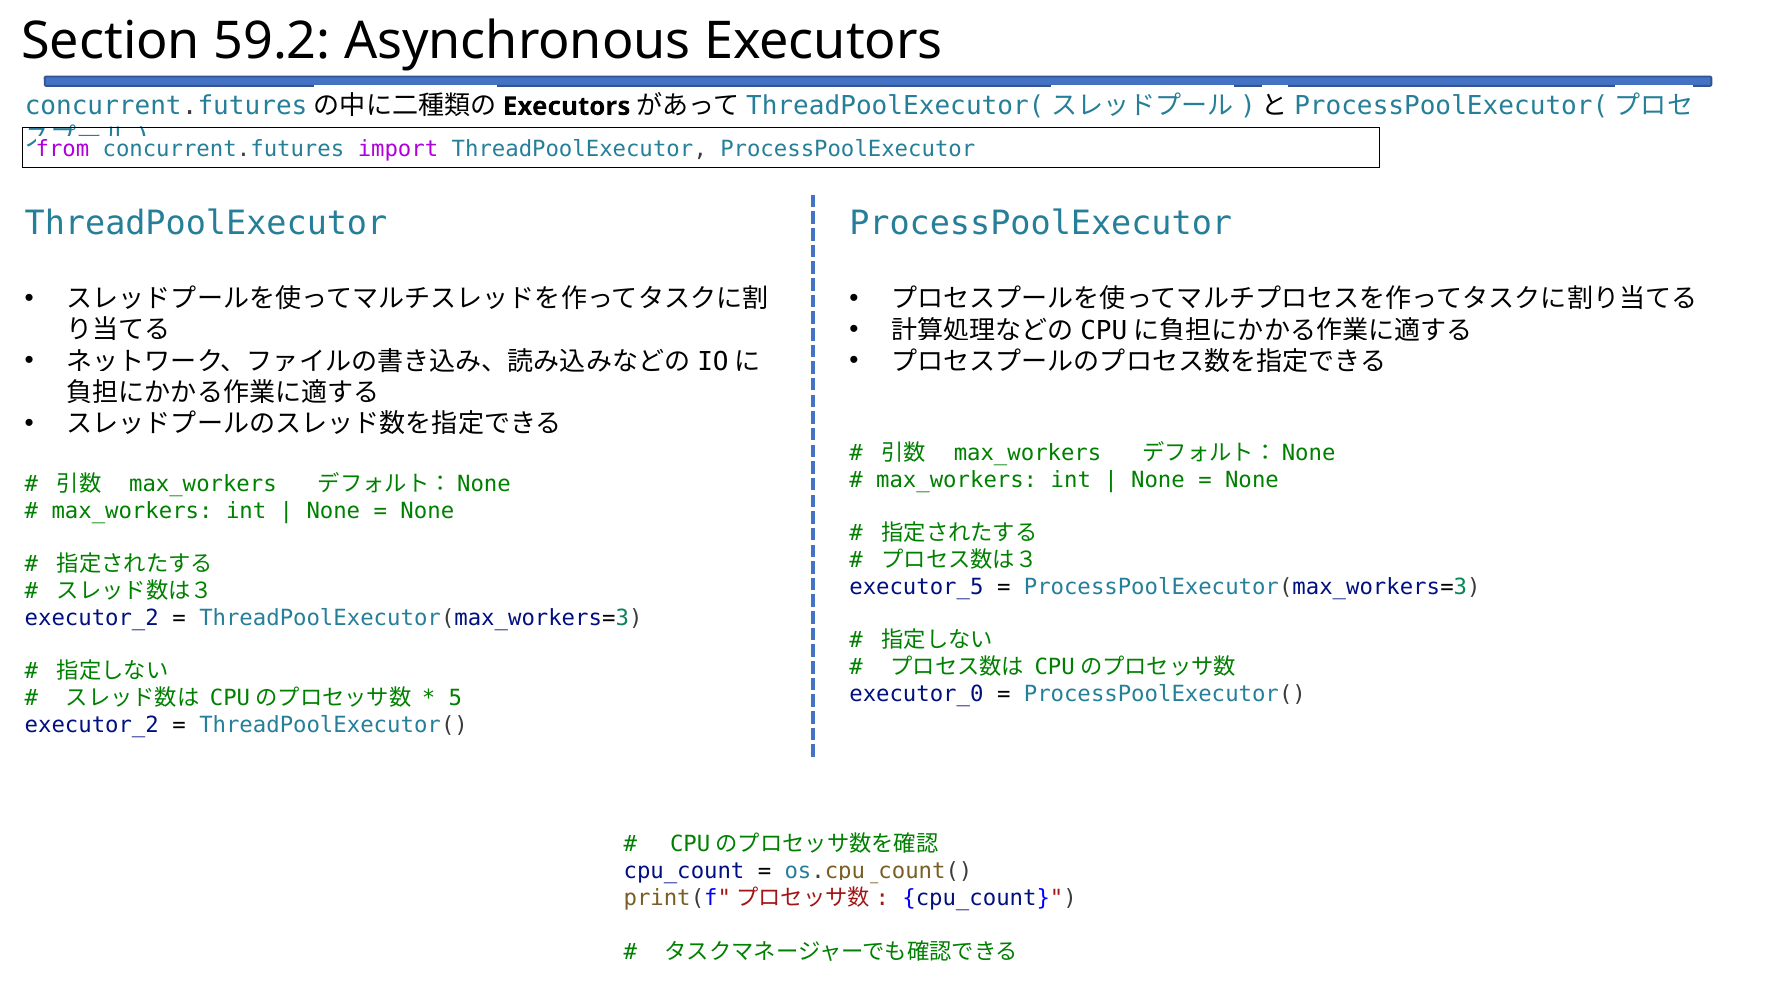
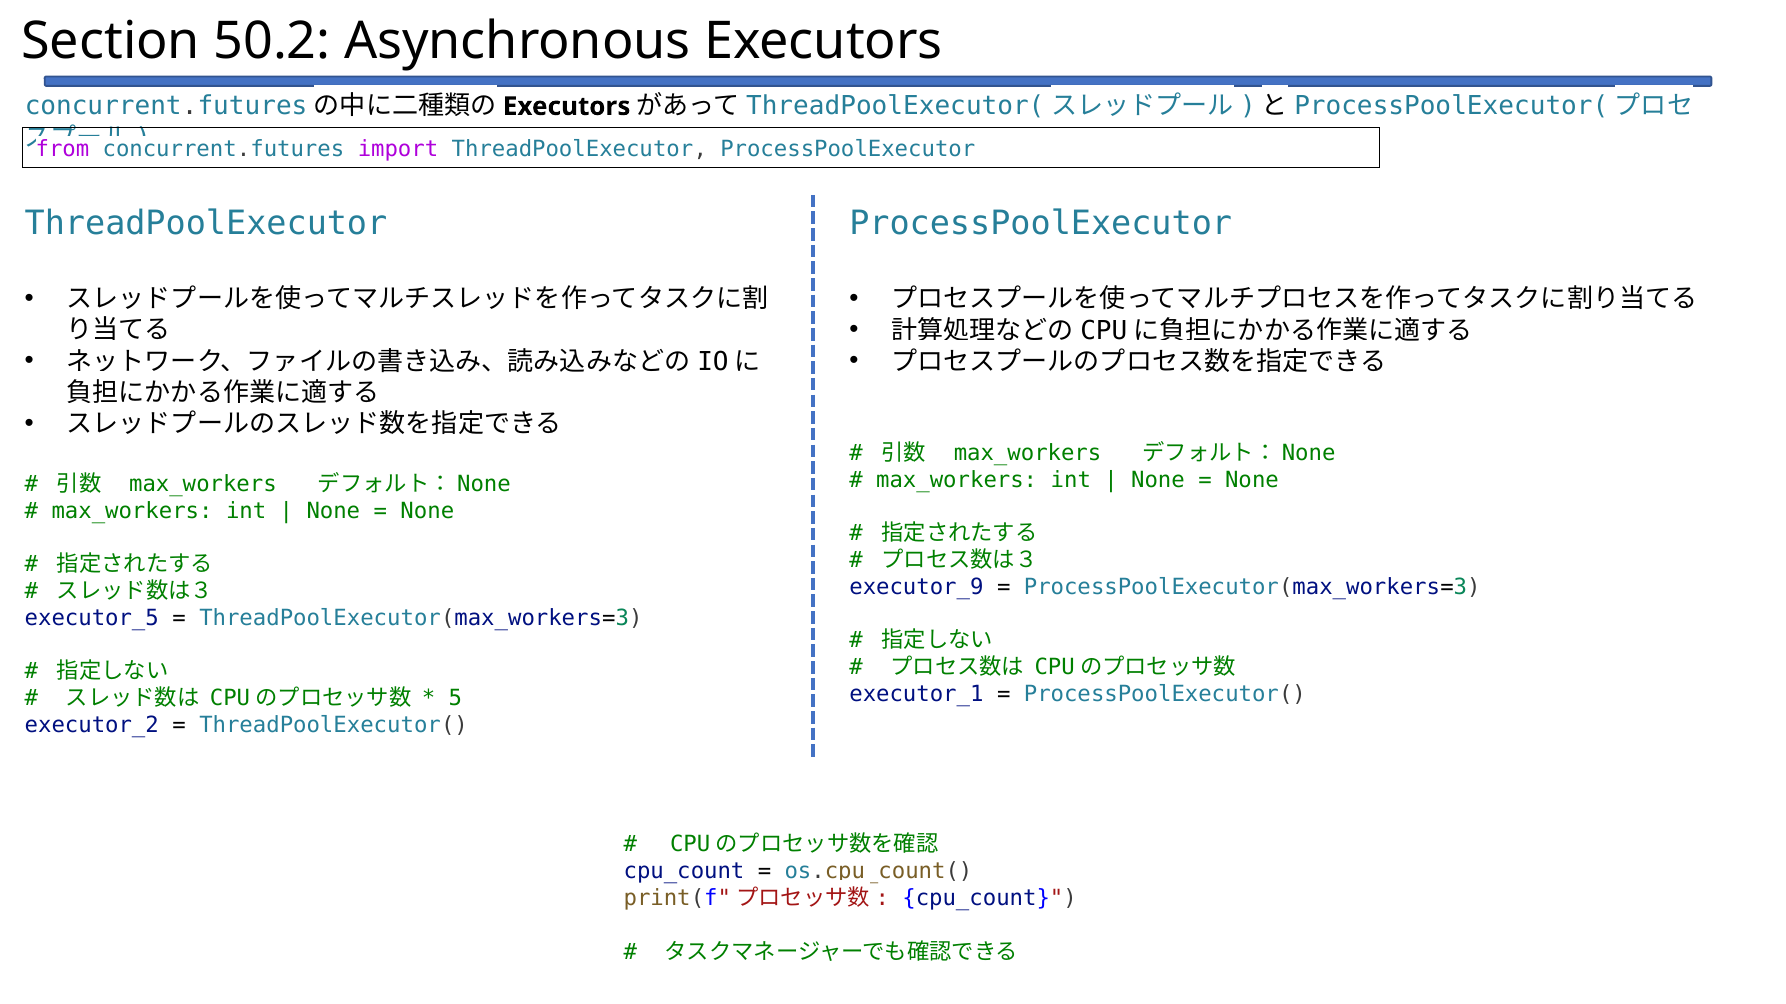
59.2: 59.2 -> 50.2 (272, 41)
executor_5: executor_5 -> executor_9 (916, 587)
executor_2: executor_2 -> executor_5 (92, 618)
executor_0: executor_0 -> executor_1 (916, 694)
